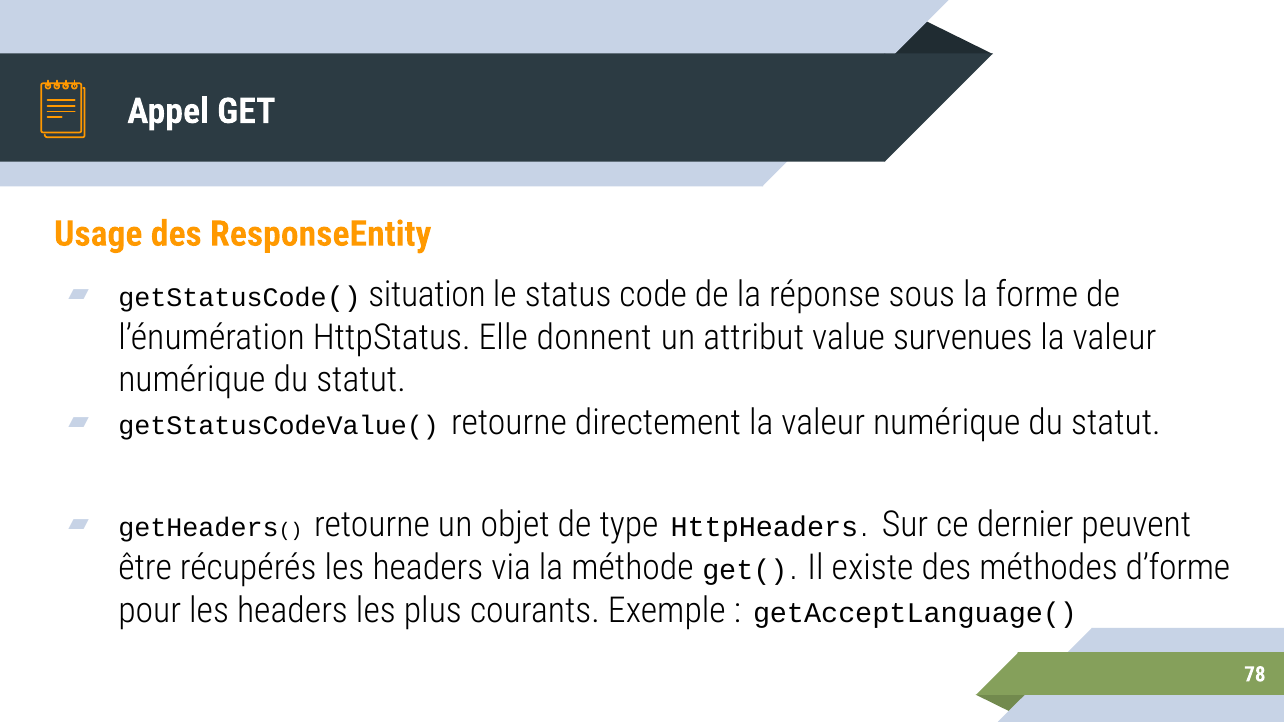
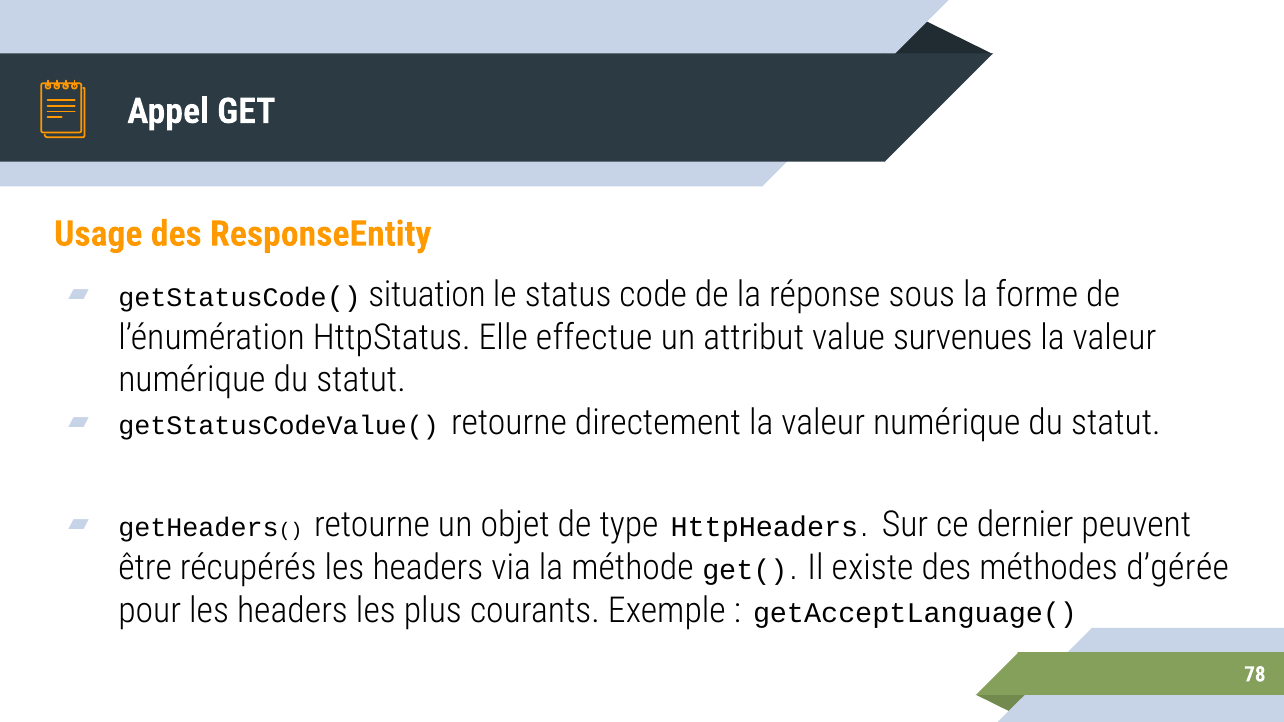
donnent: donnent -> effectue (594, 338)
d’forme: d’forme -> d’gérée (1178, 568)
